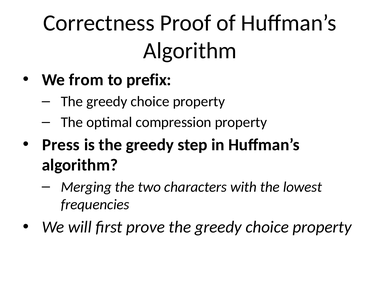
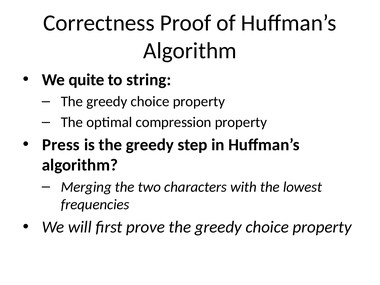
from: from -> quite (86, 80)
prefix: prefix -> string (149, 80)
